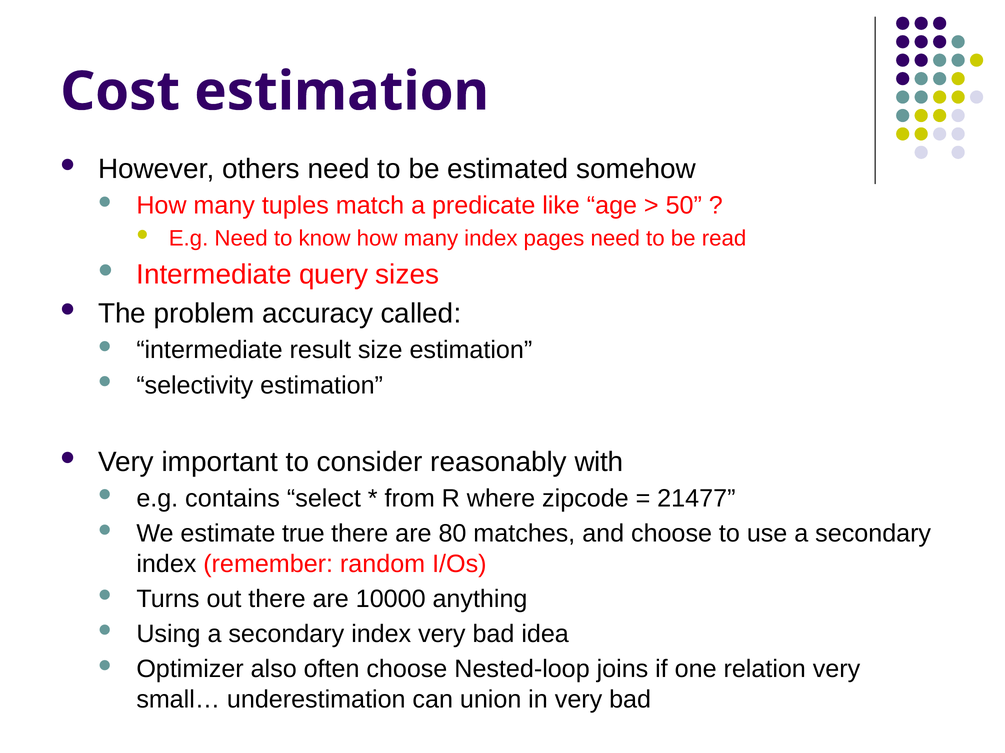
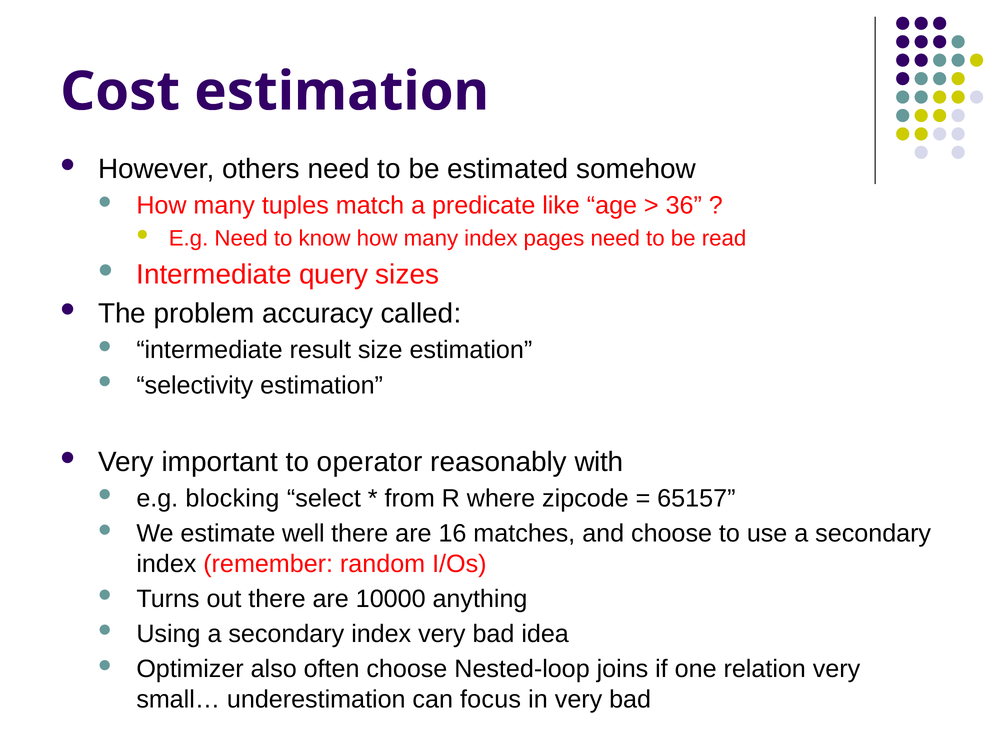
50: 50 -> 36 (684, 206)
consider: consider -> operator (370, 462)
contains: contains -> blocking (232, 499)
21477: 21477 -> 65157 (696, 499)
true: true -> well (303, 534)
80: 80 -> 16 (452, 534)
union: union -> focus (491, 700)
